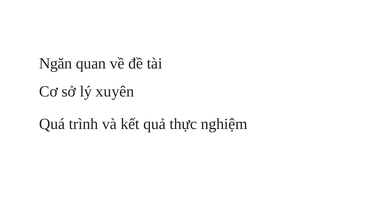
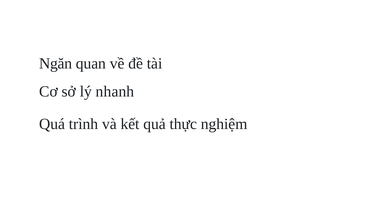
xuyên: xuyên -> nhanh (115, 91)
